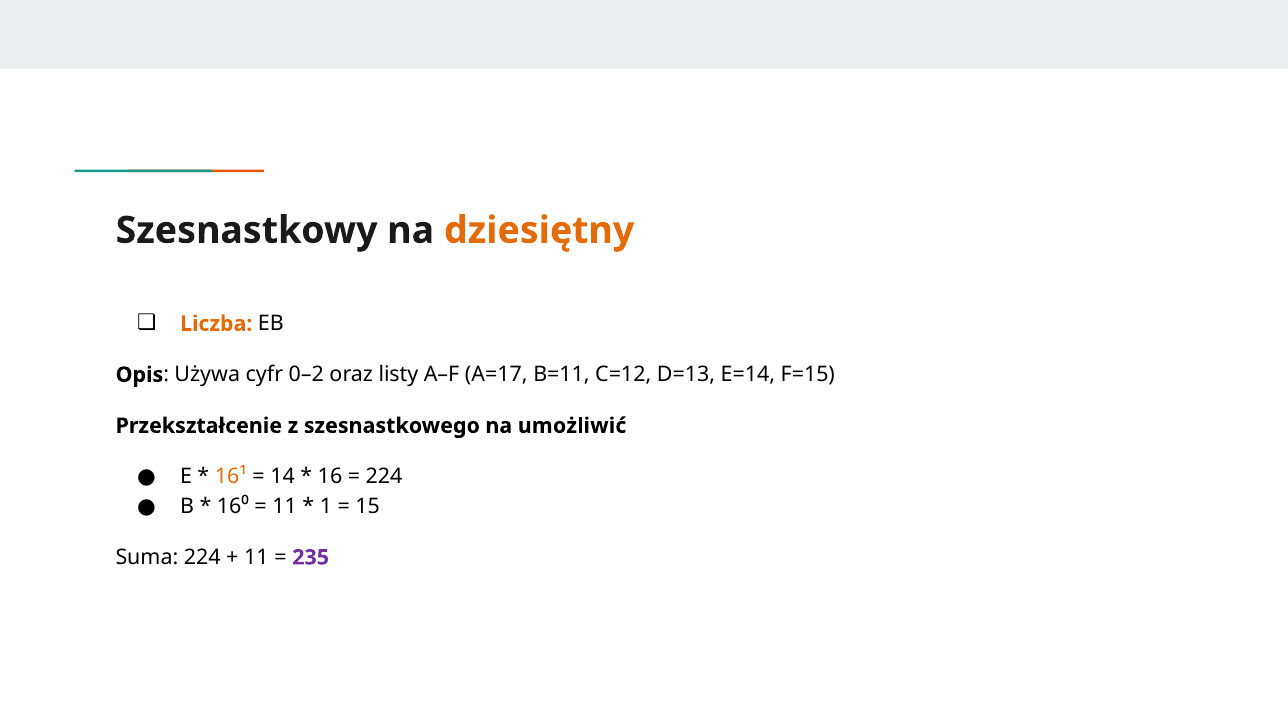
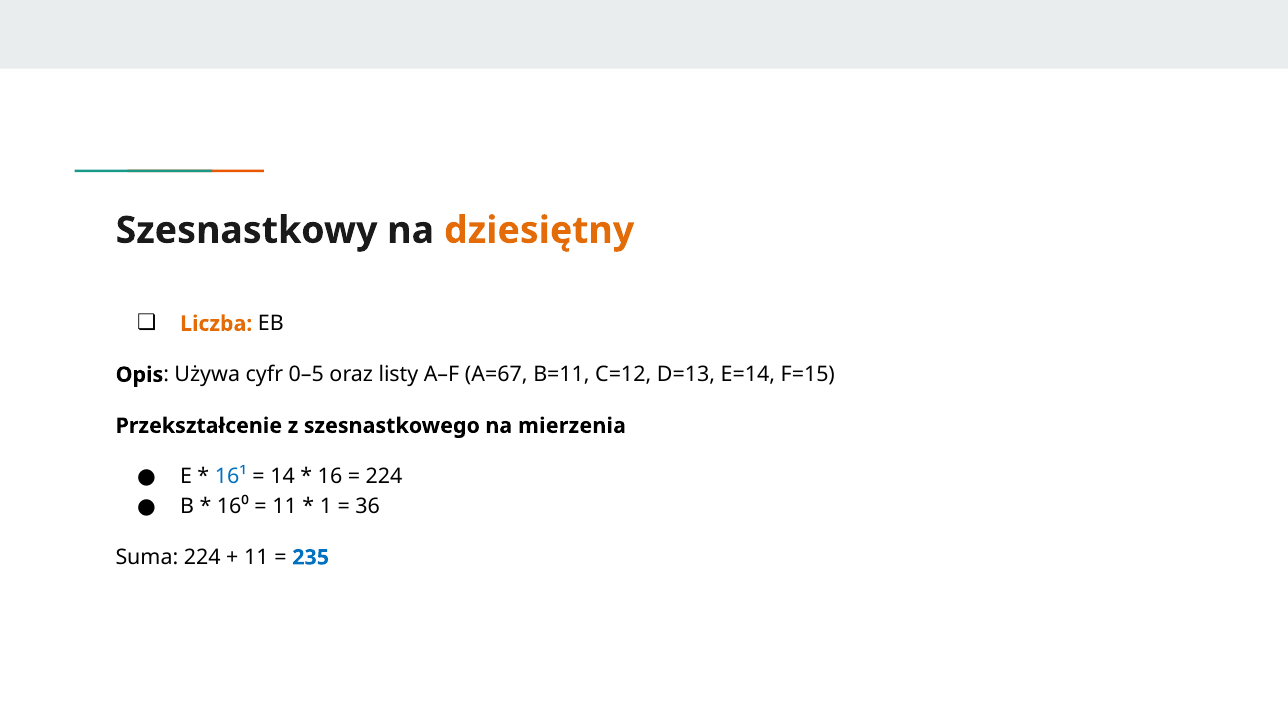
0–2: 0–2 -> 0–5 (306, 375)
A=17: A=17 -> A=67 (496, 375)
umożliwić: umożliwić -> mierzenia (572, 426)
16¹ colour: orange -> blue (231, 477)
15: 15 -> 36 (368, 507)
235 colour: purple -> blue (311, 558)
